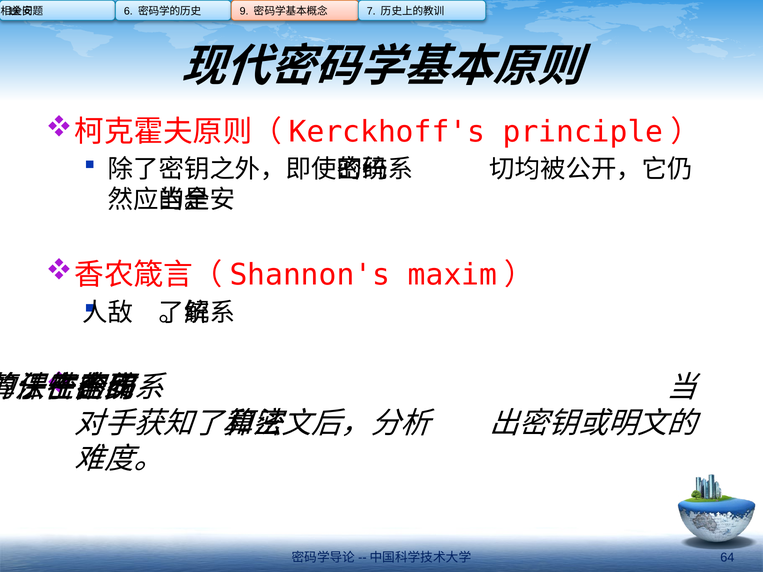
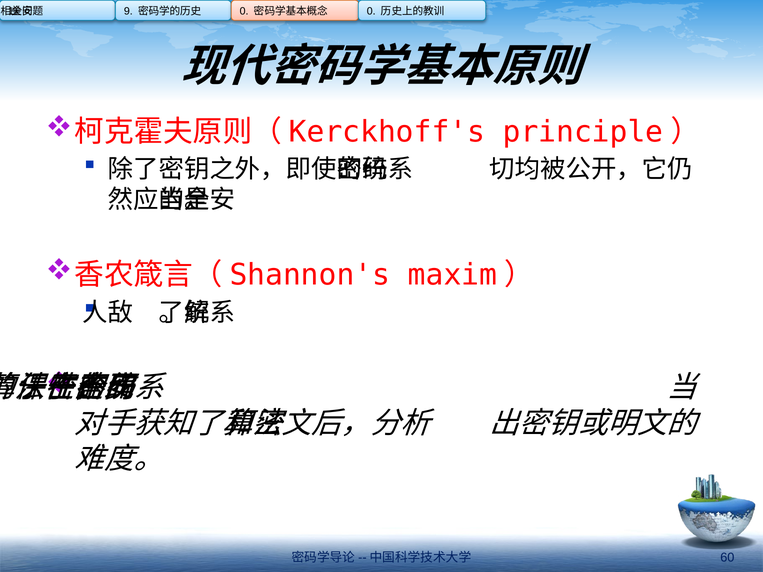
6: 6 -> 9 (128, 11)
9: 9 -> 0 (244, 11)
7: 7 -> 0 (371, 11)
64: 64 -> 60 (727, 558)
